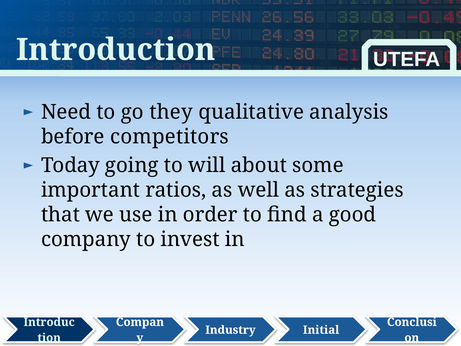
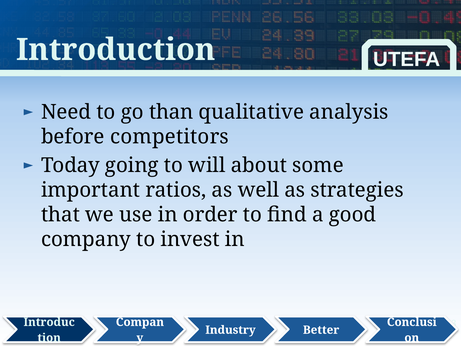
they: they -> than (171, 112)
Initial: Initial -> Better (321, 330)
